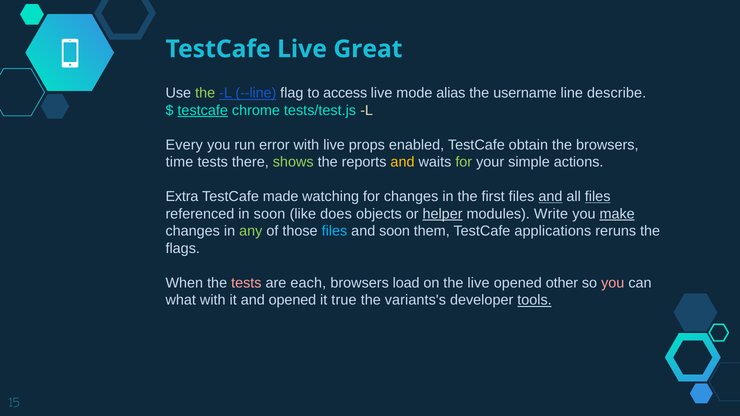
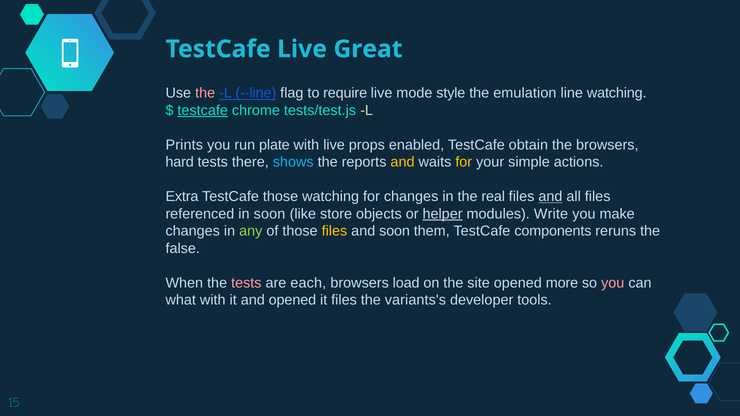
the colour: light green -> pink (205, 93)
access: access -> require (345, 93)
alias: alias -> style (451, 93)
username: username -> emulation (525, 93)
line describe: describe -> watching (617, 93)
Every: Every -> Prints (184, 145)
error: error -> plate (274, 145)
time: time -> hard (180, 162)
shows colour: light green -> light blue (293, 162)
for colour: light green -> yellow (464, 162)
TestCafe made: made -> those (281, 197)
first: first -> real (493, 197)
files underline: present -> none (598, 197)
does: does -> store (336, 214)
make underline: present -> none (617, 214)
files colour: light blue -> yellow (334, 231)
applications: applications -> components (553, 231)
flags: flags -> false (183, 249)
the live: live -> site (479, 283)
other: other -> more (562, 283)
it true: true -> files (344, 300)
tools underline: present -> none (535, 300)
